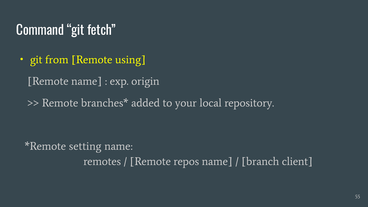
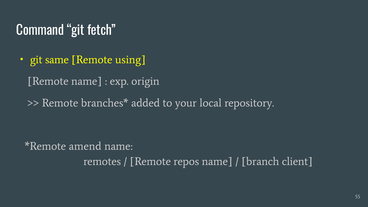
from: from -> same (57, 60)
setting: setting -> amend (85, 146)
